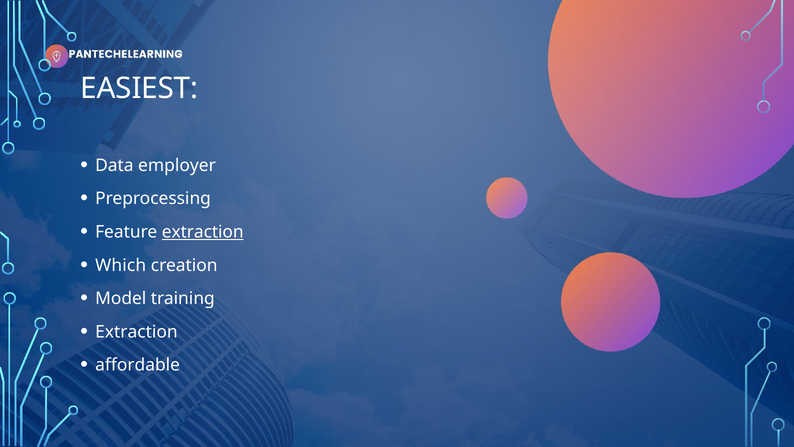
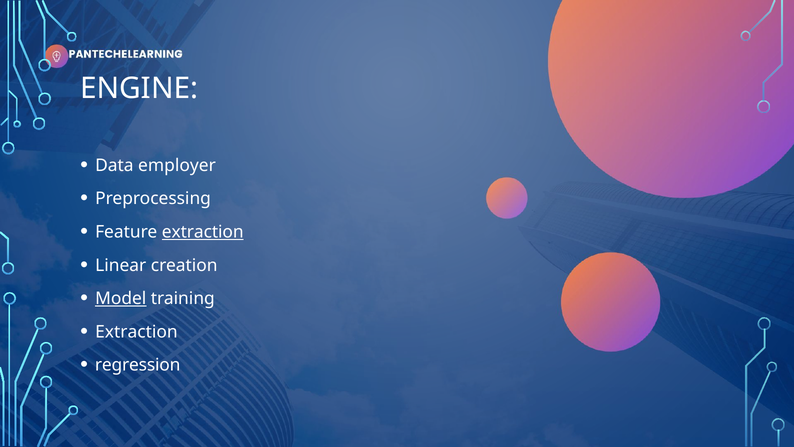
EASIEST: EASIEST -> ENGINE (139, 88)
Which: Which -> Linear (121, 265)
Model underline: none -> present (121, 298)
affordable: affordable -> regression (138, 365)
